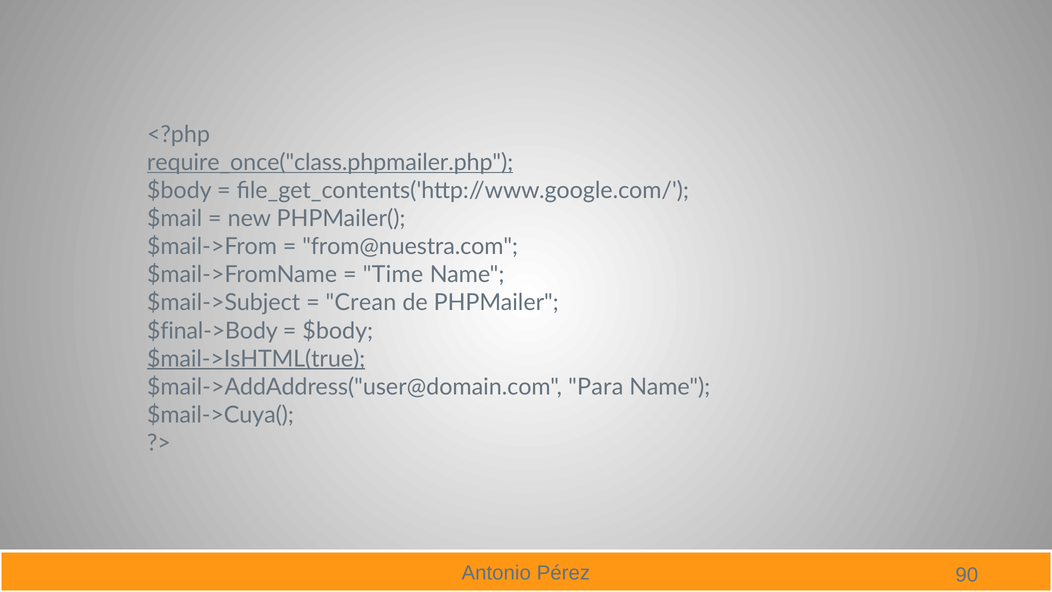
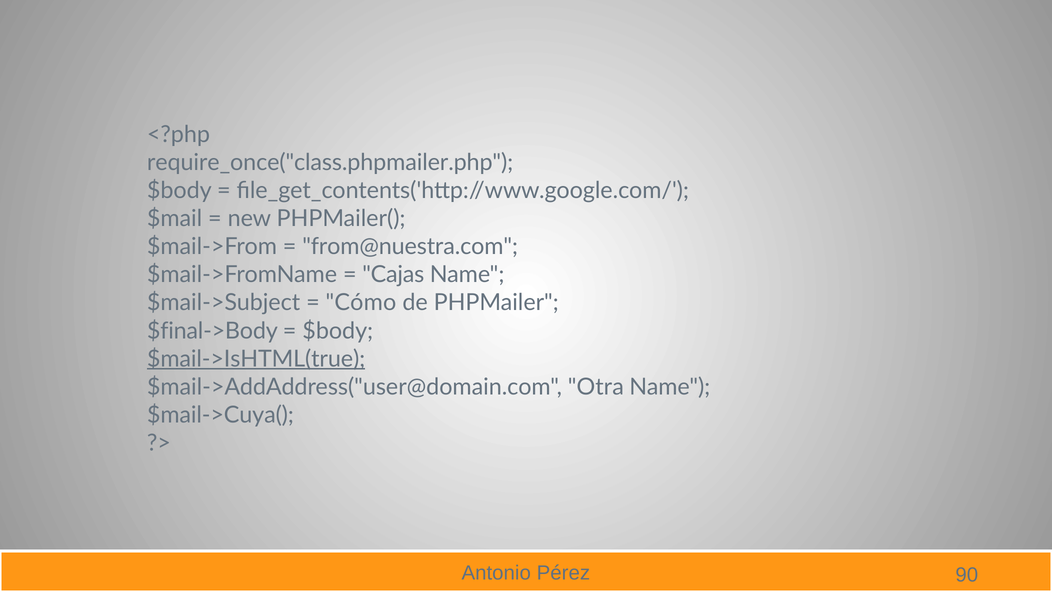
require_once("class.phpmailer.php underline: present -> none (330, 162)
Time: Time -> Cajas (393, 275)
Crean: Crean -> Cómo (361, 303)
Para: Para -> Otra (596, 387)
